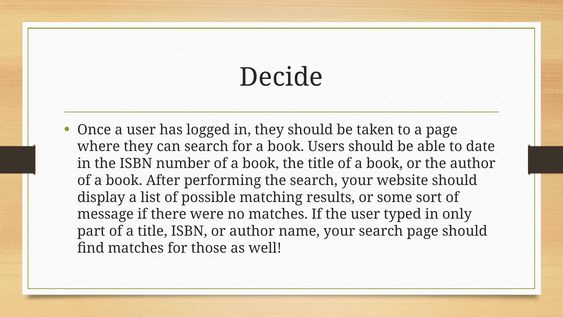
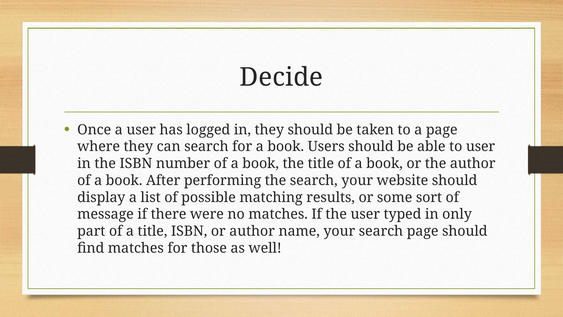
to date: date -> user (481, 147)
